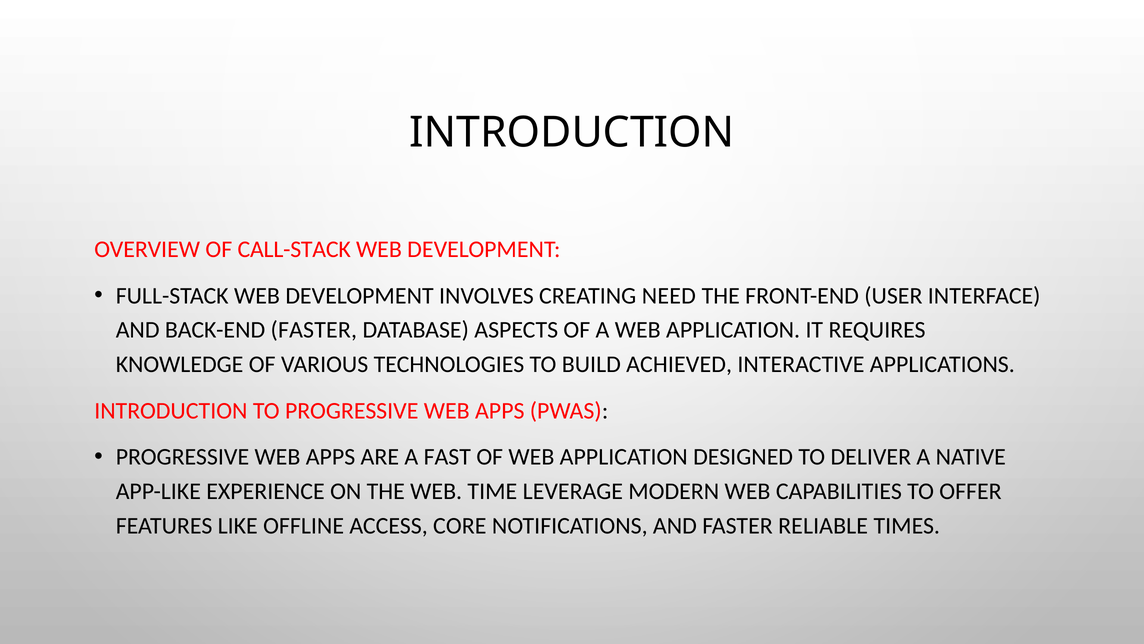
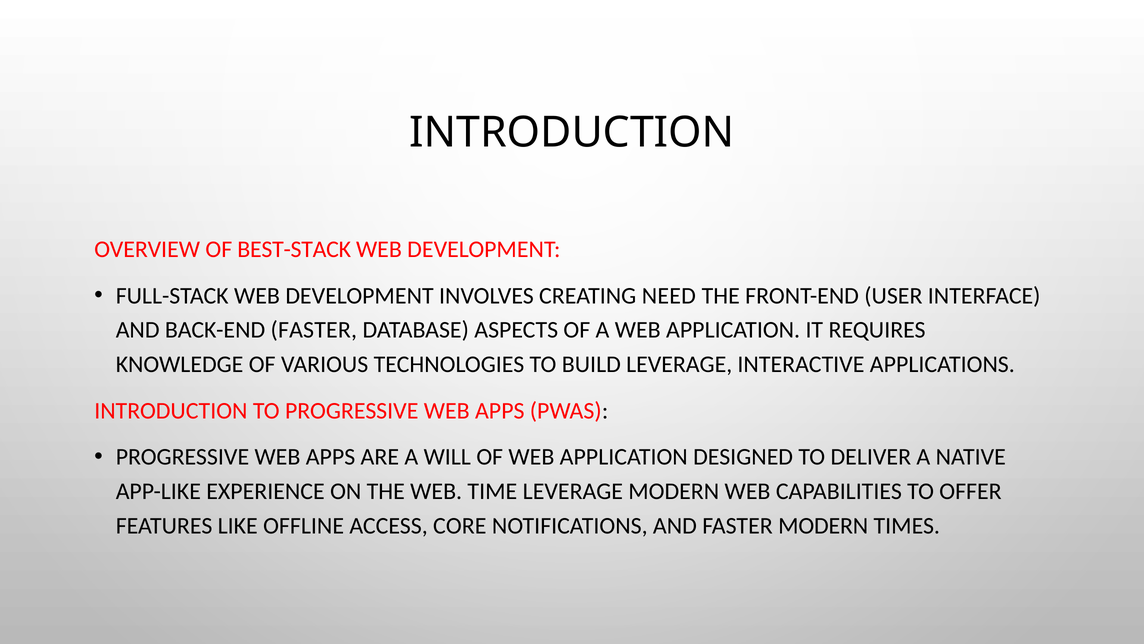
CALL-STACK: CALL-STACK -> BEST-STACK (294, 249)
BUILD ACHIEVED: ACHIEVED -> LEVERAGE (679, 364)
FAST: FAST -> WILL (447, 457)
FASTER RELIABLE: RELIABLE -> MODERN (823, 525)
